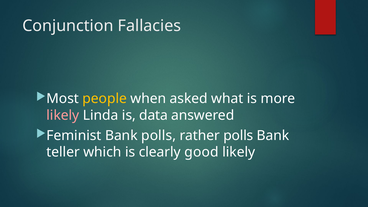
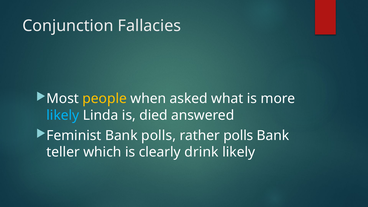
likely colour: pink -> light blue (63, 115)
data: data -> died (153, 115)
good: good -> drink (201, 152)
